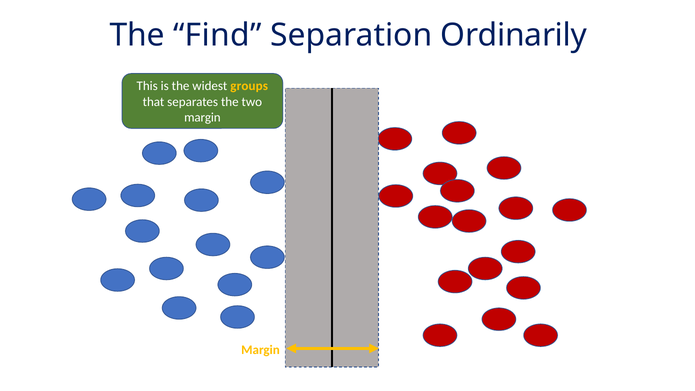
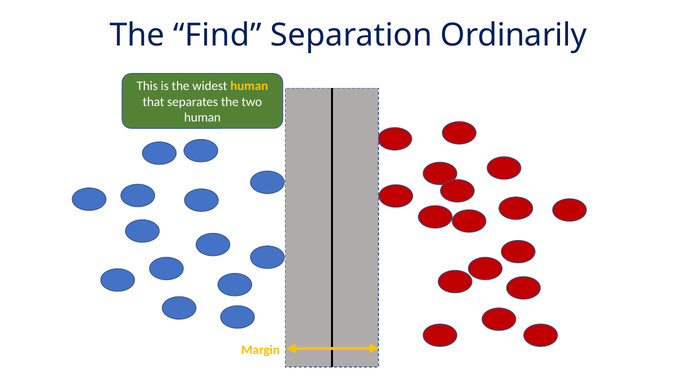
widest groups: groups -> human (249, 86)
margin: margin -> human (202, 117)
